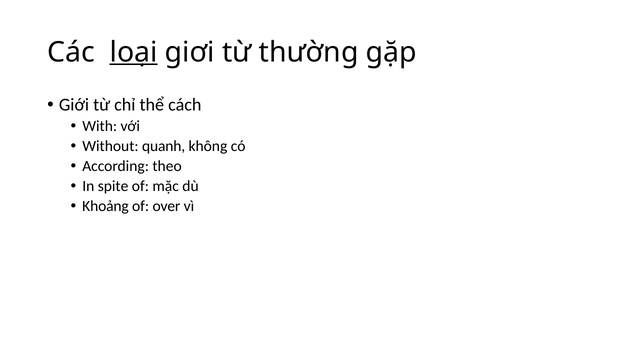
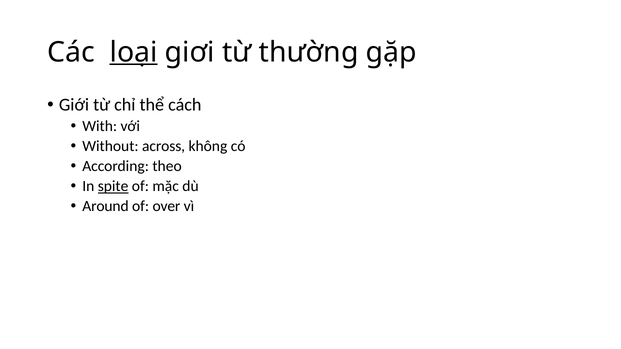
quanh: quanh -> across (164, 146)
spite underline: none -> present (113, 186)
Khoảng: Khoảng -> Around (105, 206)
